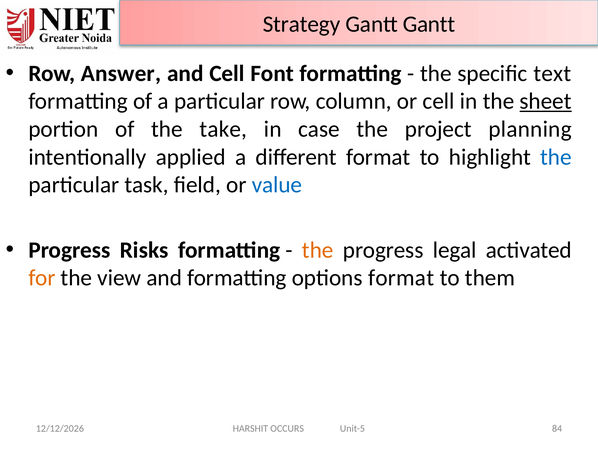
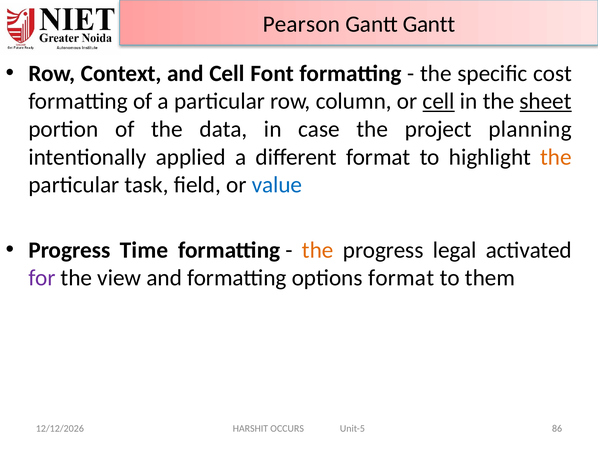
Strategy: Strategy -> Pearson (301, 24)
Answer: Answer -> Context (121, 73)
text: text -> cost (553, 73)
cell underline: none -> present (439, 101)
take: take -> data (223, 129)
the colour: blue -> orange (556, 157)
Risks: Risks -> Time (144, 250)
for colour: orange -> purple (42, 278)
84: 84 -> 86 (557, 428)
